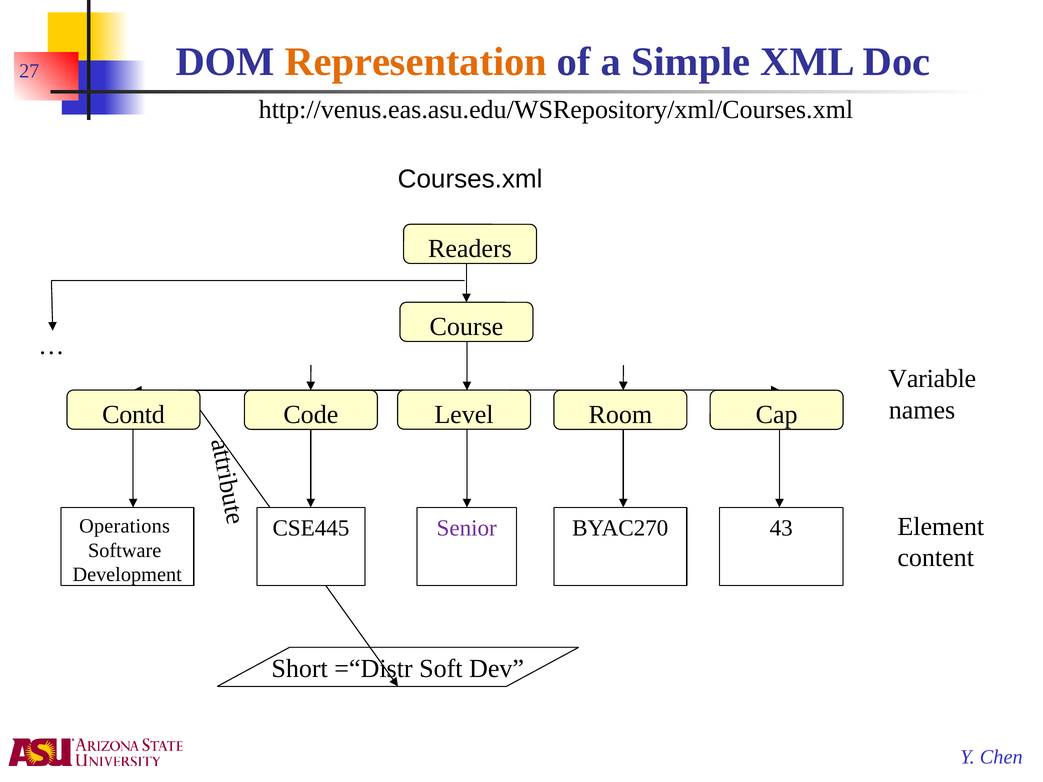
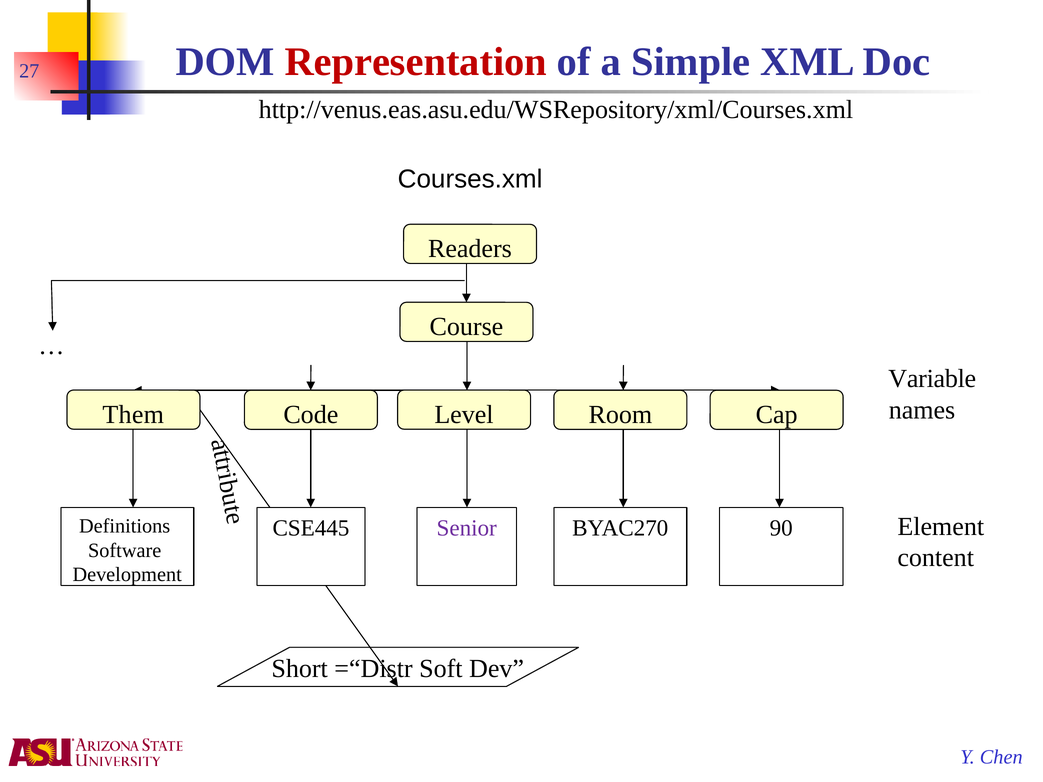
Representation colour: orange -> red (416, 62)
Contd: Contd -> Them (133, 415)
Operations: Operations -> Definitions (125, 526)
43: 43 -> 90 (781, 528)
